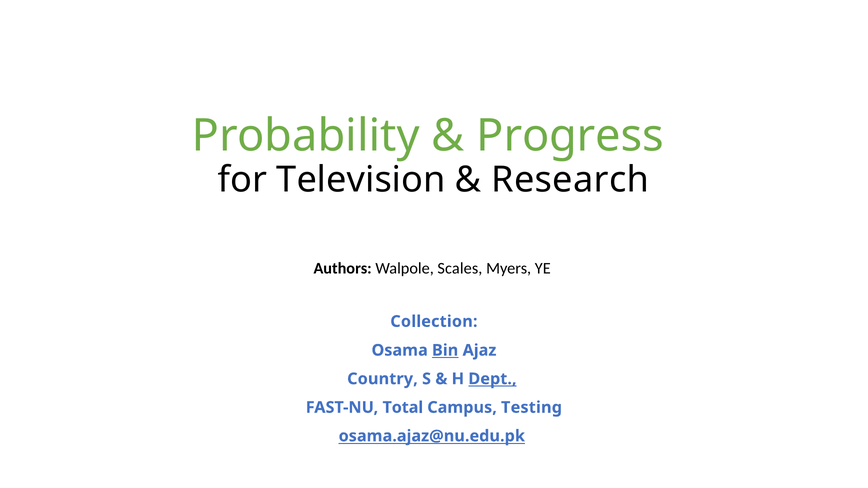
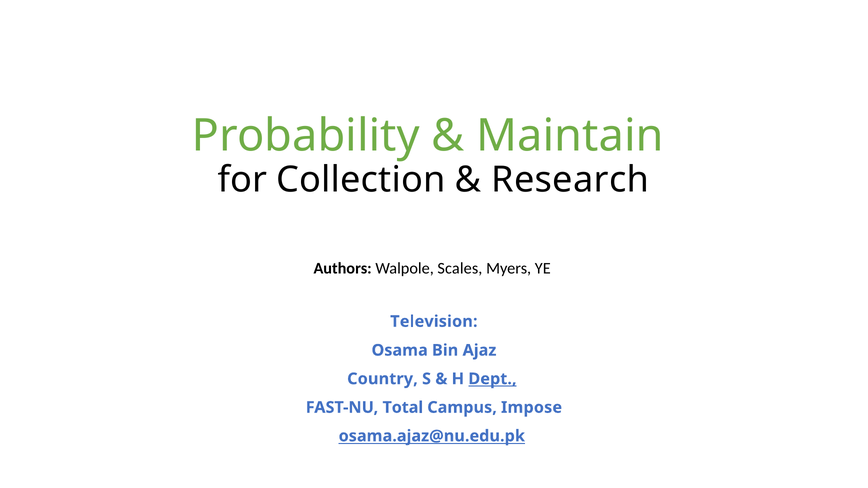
Progress: Progress -> Maintain (570, 136)
Television: Television -> Collection (361, 180)
Collection: Collection -> Television (434, 322)
Bin underline: present -> none (445, 350)
Testing: Testing -> Impose (532, 408)
